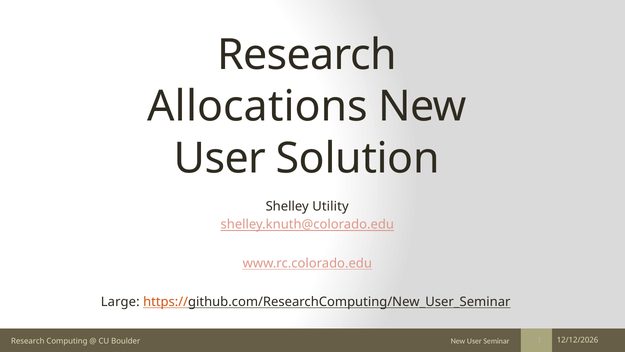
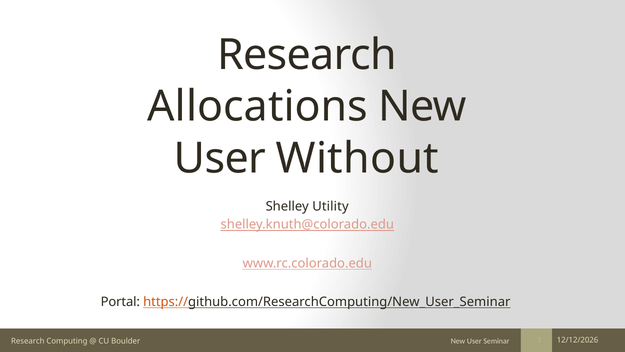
Solution: Solution -> Without (357, 158)
Large: Large -> Portal (120, 302)
